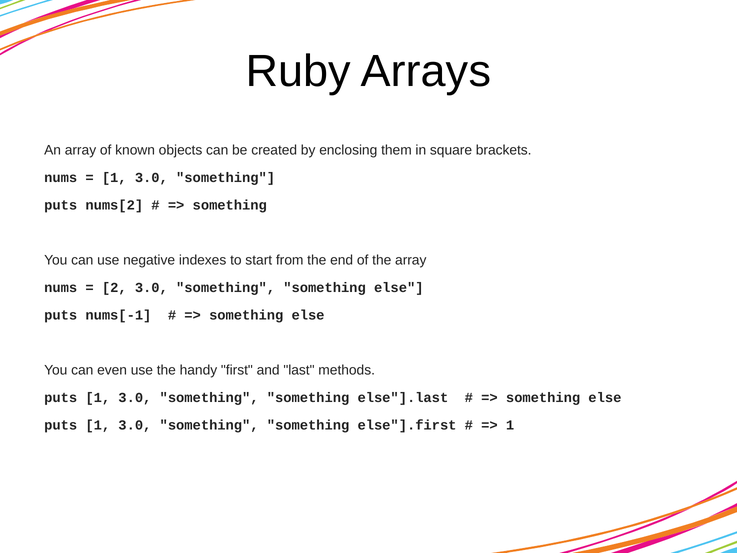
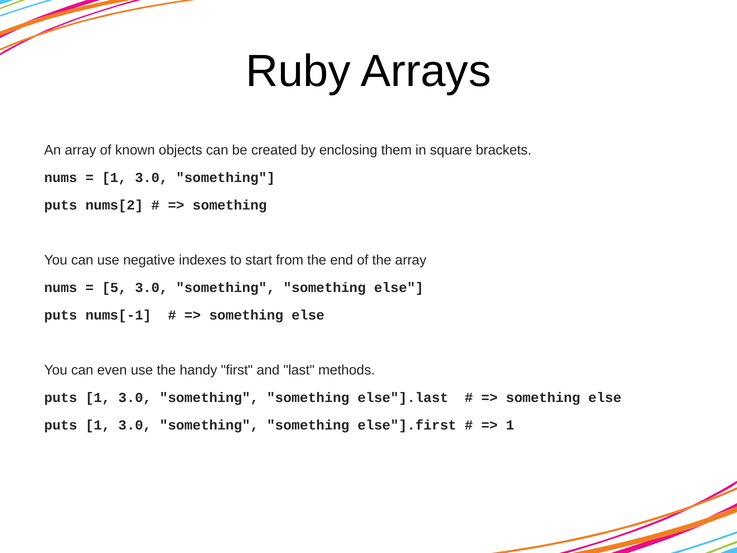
2: 2 -> 5 (114, 288)
